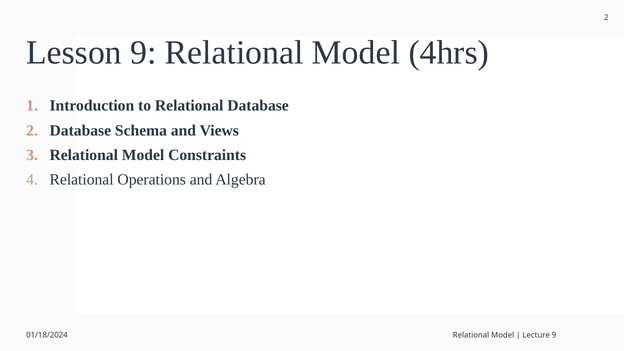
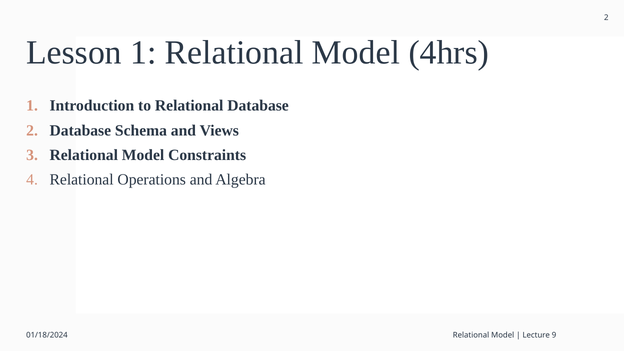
Lesson 9: 9 -> 1 (143, 52)
